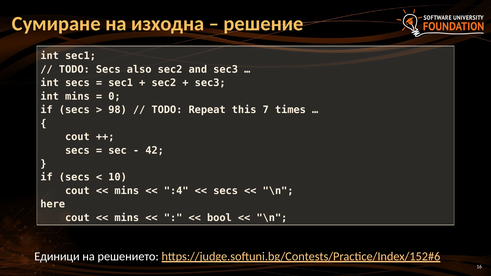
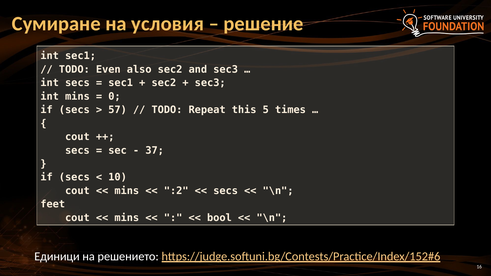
изходна: изходна -> условия (168, 24)
TODO Secs: Secs -> Even (108, 69)
98: 98 -> 57 (118, 110)
7: 7 -> 5 (266, 110)
42: 42 -> 37 (155, 150)
:4: :4 -> :2 (176, 191)
here: here -> feet (53, 204)
